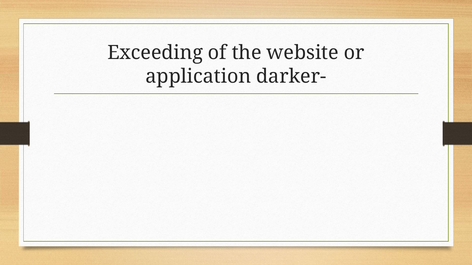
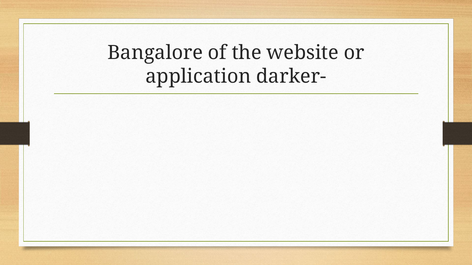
Exceeding: Exceeding -> Bangalore (155, 53)
